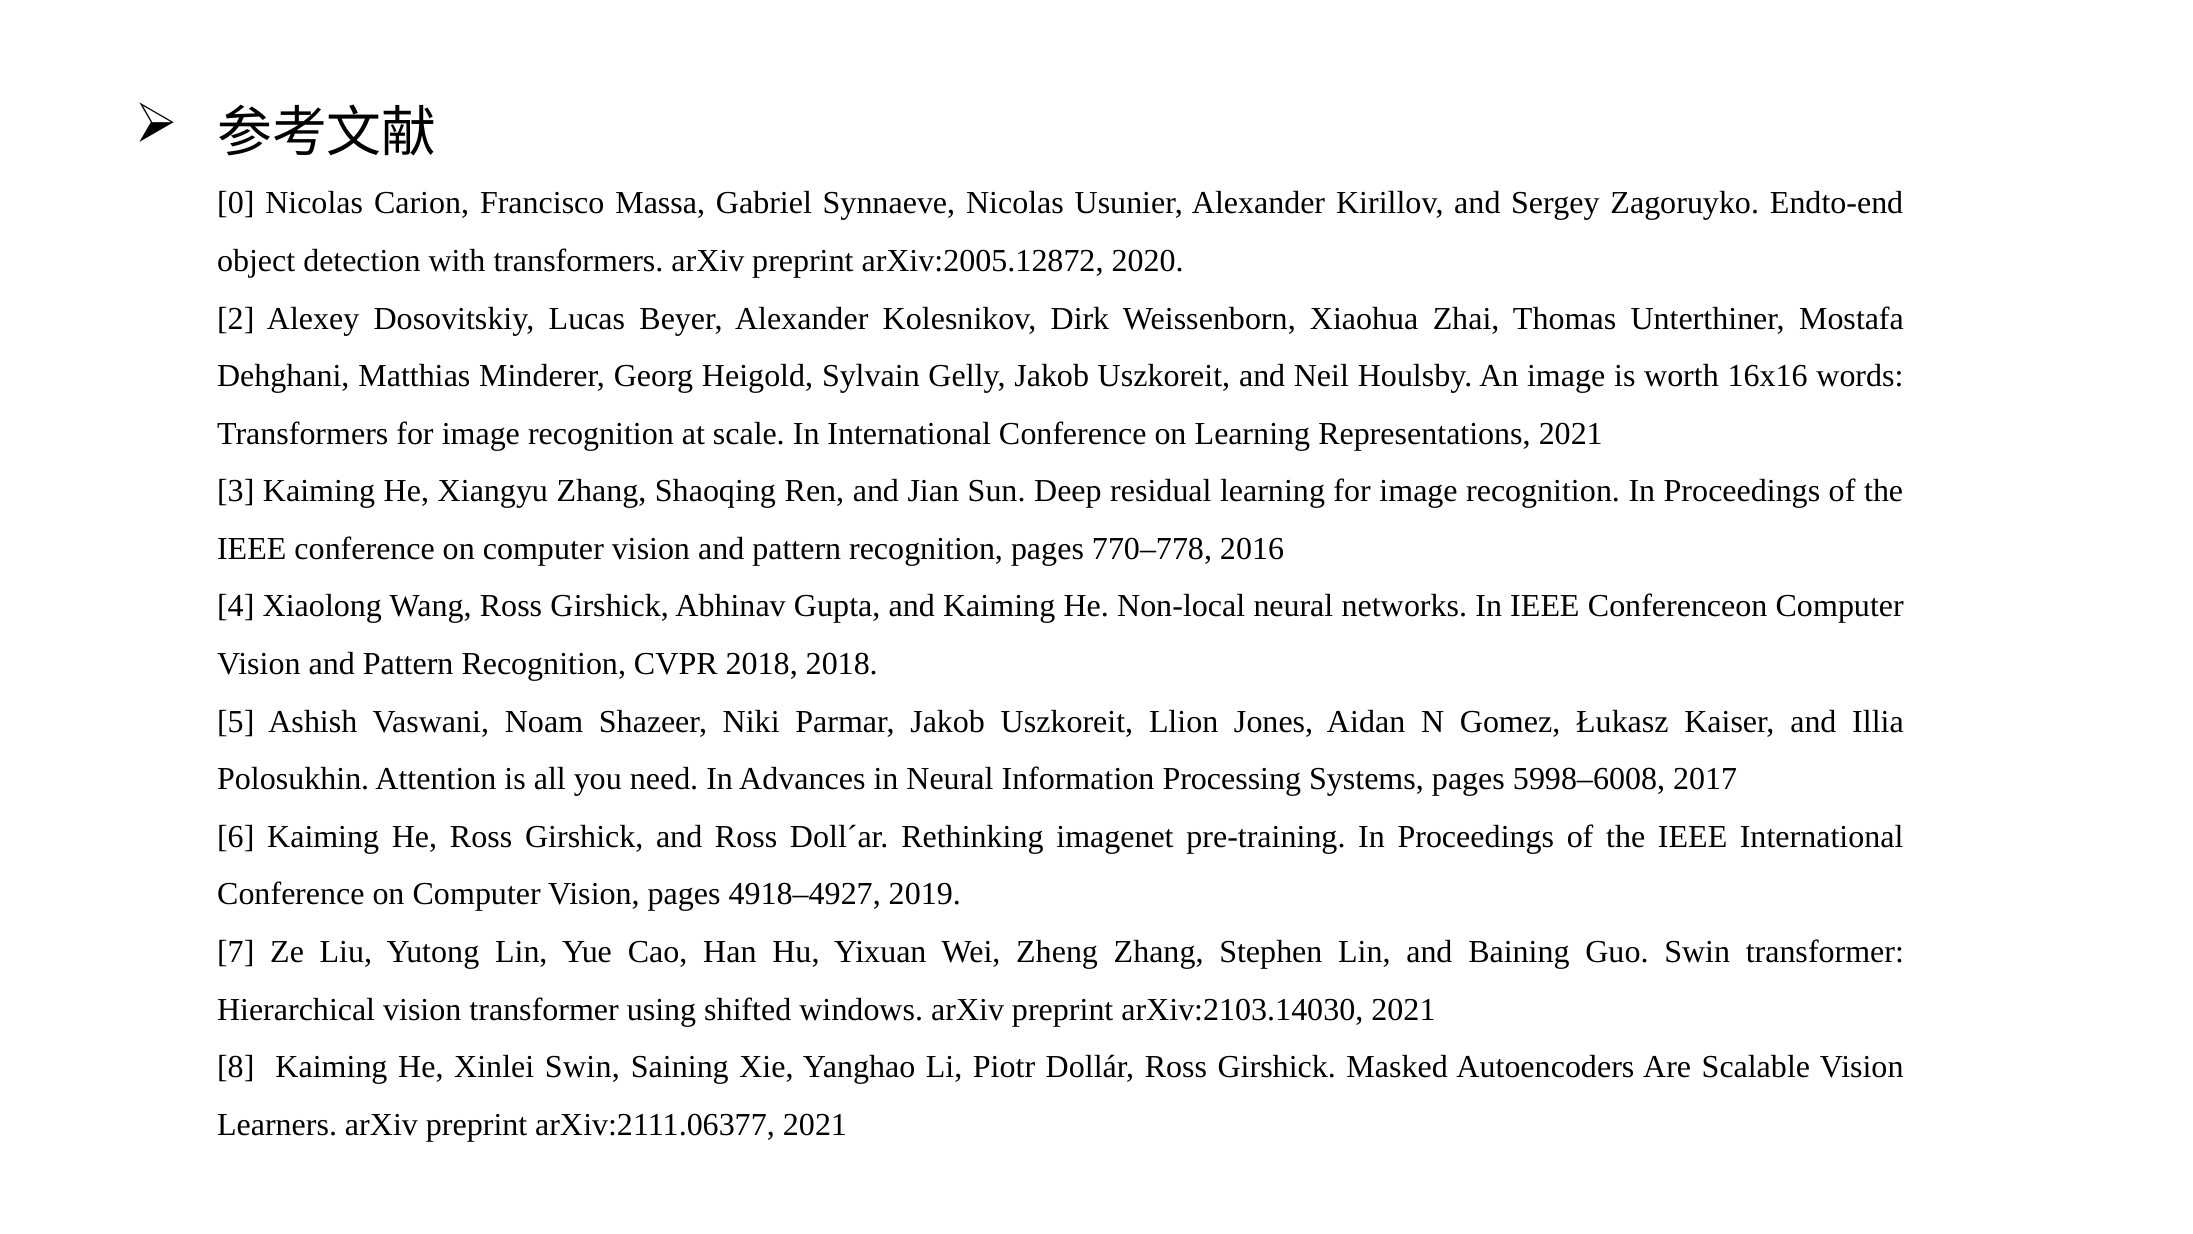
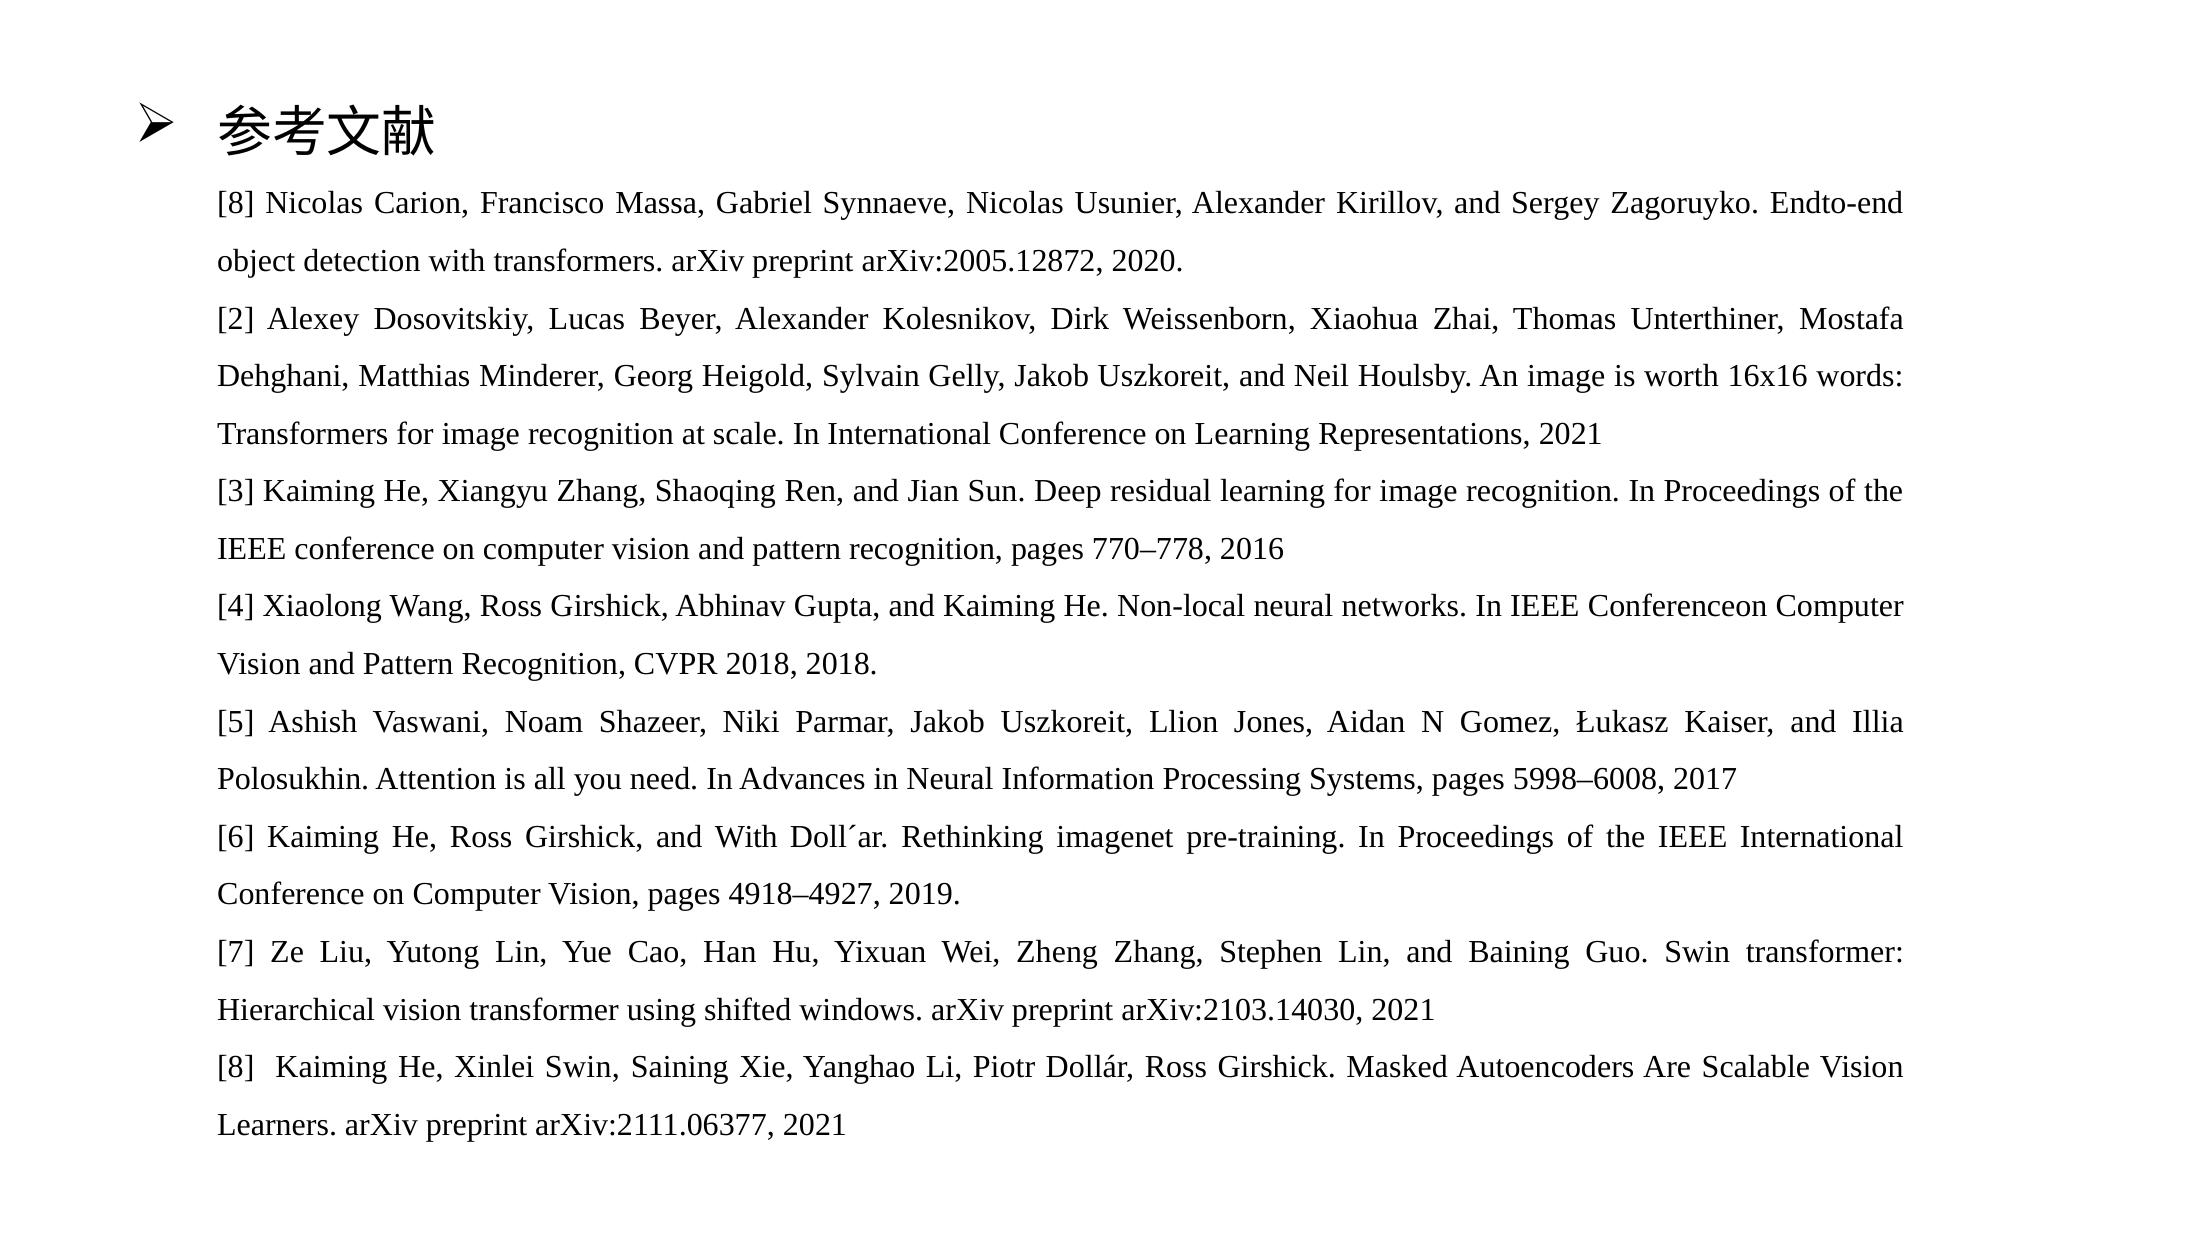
0: 0 -> 8 (236, 203)
and Ross: Ross -> With (746, 836)
